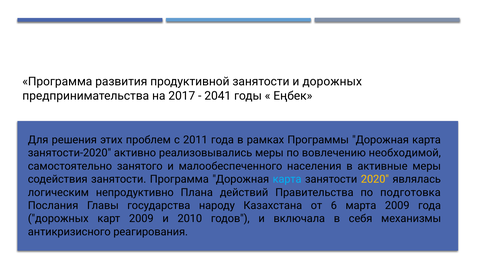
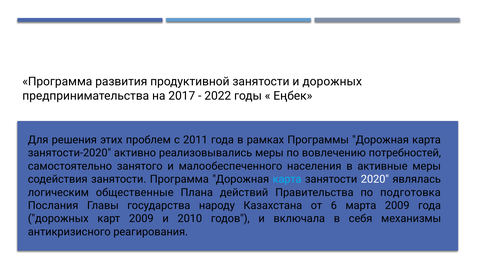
2041: 2041 -> 2022 (218, 96)
необходимой: необходимой -> потребностей (405, 153)
2020 colour: yellow -> white (375, 179)
непродуктивно: непродуктивно -> общественные (135, 192)
